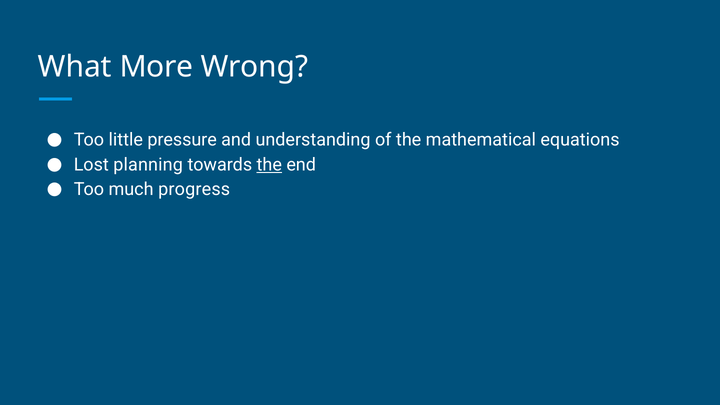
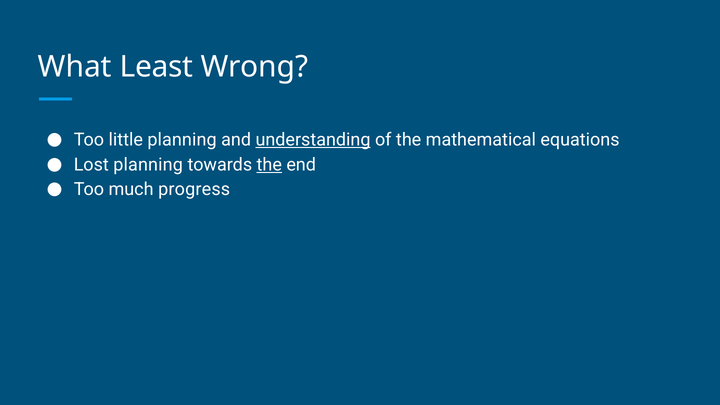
More: More -> Least (156, 67)
little pressure: pressure -> planning (182, 140)
understanding underline: none -> present (313, 140)
